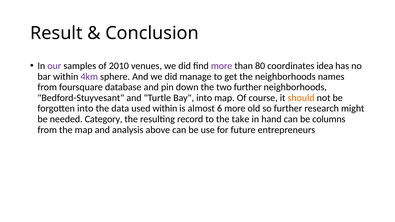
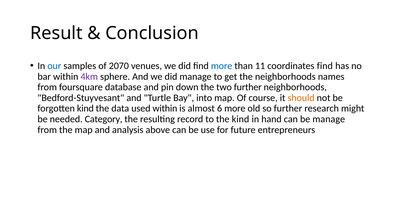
our colour: purple -> blue (54, 66)
2010: 2010 -> 2070 (119, 66)
more colour: purple -> blue (222, 66)
80: 80 -> 11 (260, 66)
coordinates idea: idea -> find (325, 66)
forgotten into: into -> kind (85, 109)
the take: take -> kind (241, 119)
be columns: columns -> manage (329, 119)
